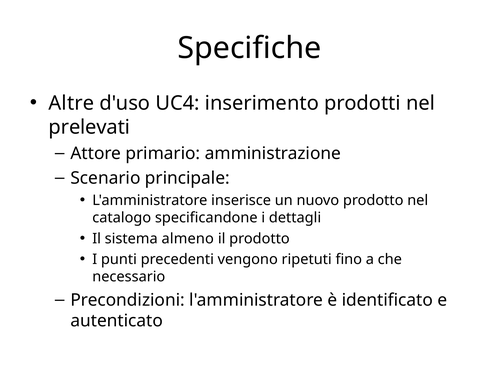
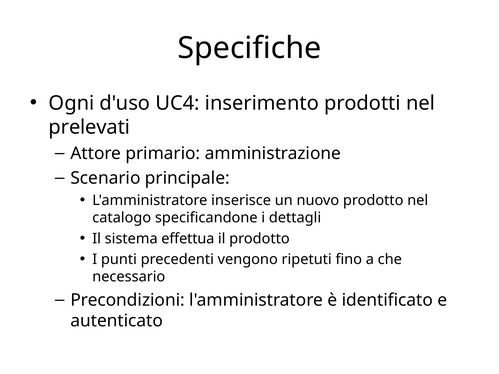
Altre: Altre -> Ogni (72, 103)
almeno: almeno -> effettua (188, 239)
